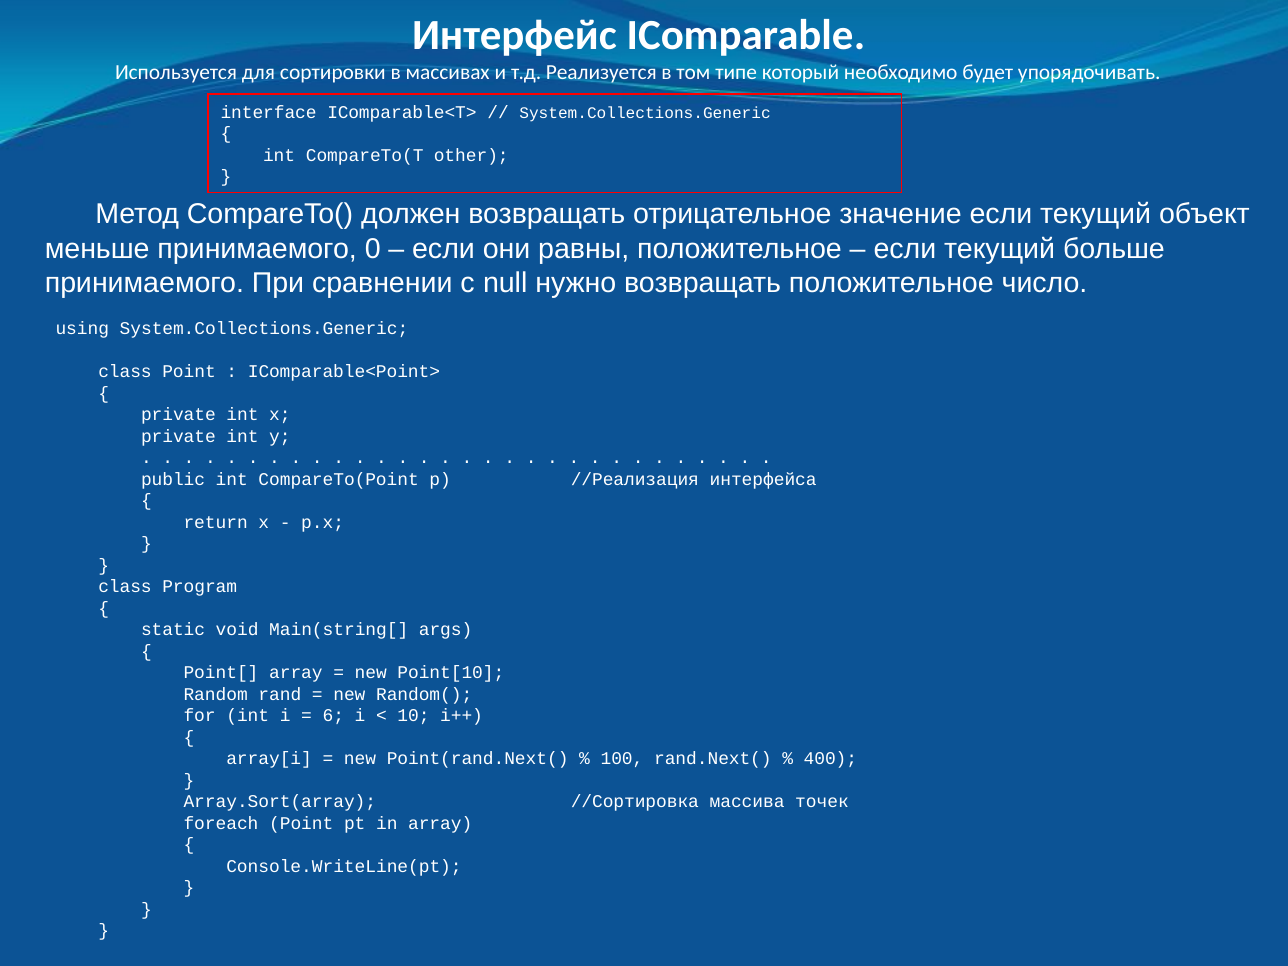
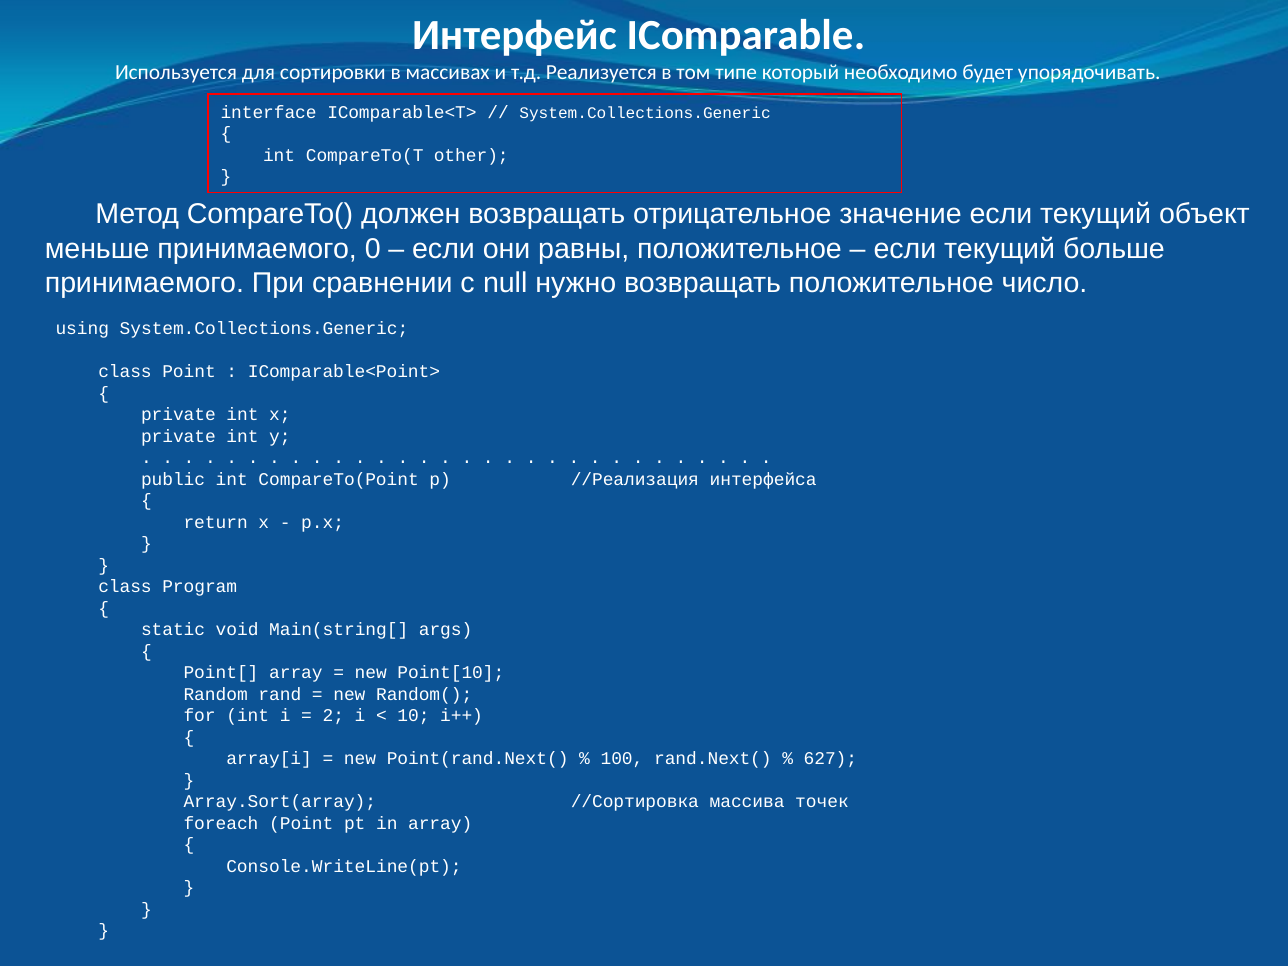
6: 6 -> 2 (333, 716)
400: 400 -> 627 (830, 759)
